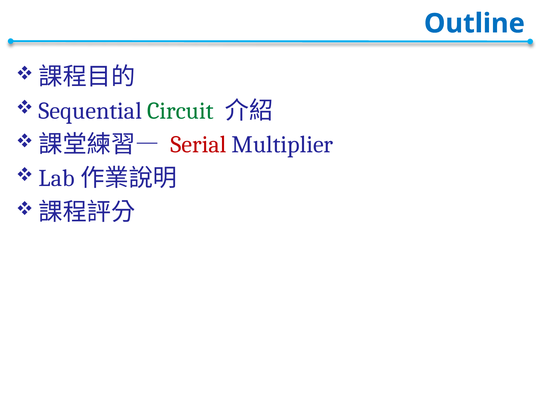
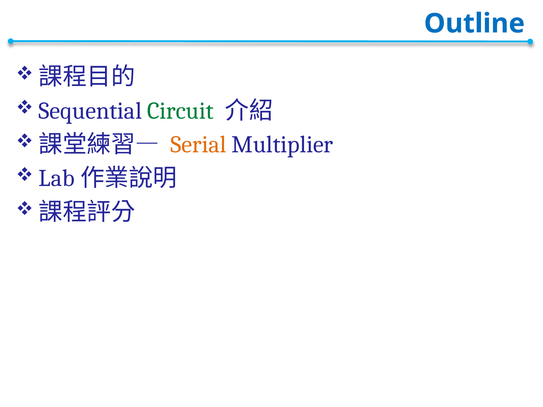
Serial colour: red -> orange (198, 145)
